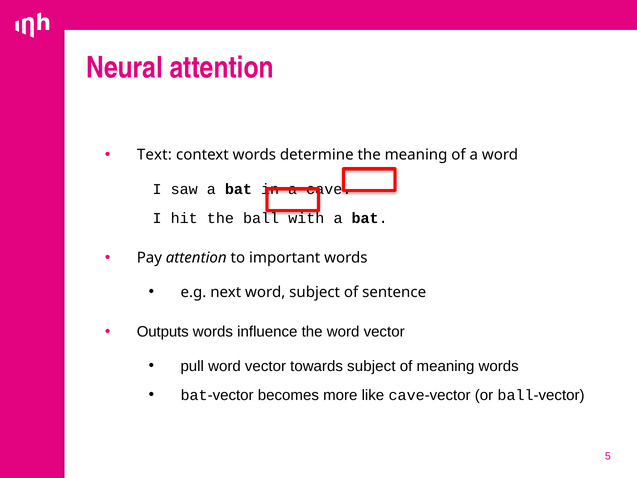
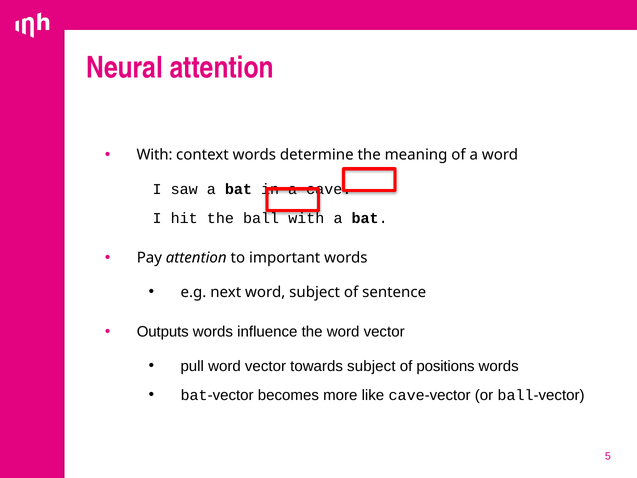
Text: Text -> With (155, 155)
of meaning: meaning -> positions (446, 366)
